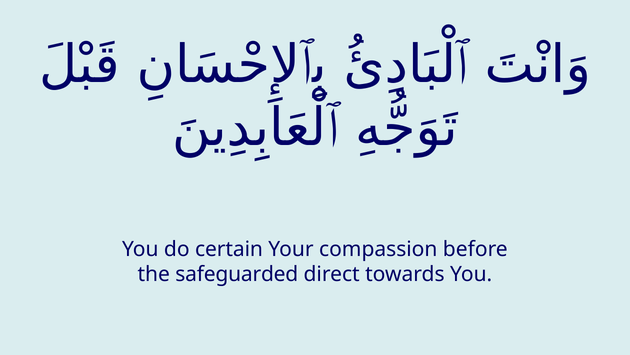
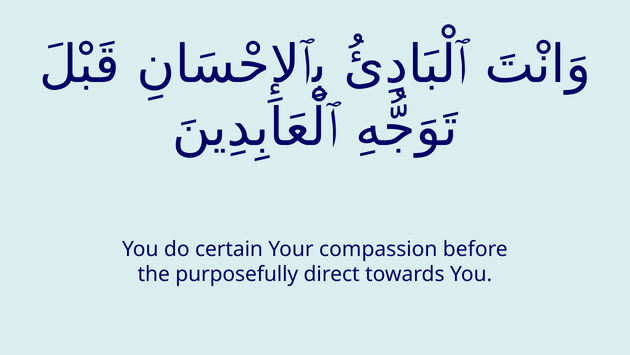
safeguarded: safeguarded -> purposefully (237, 274)
